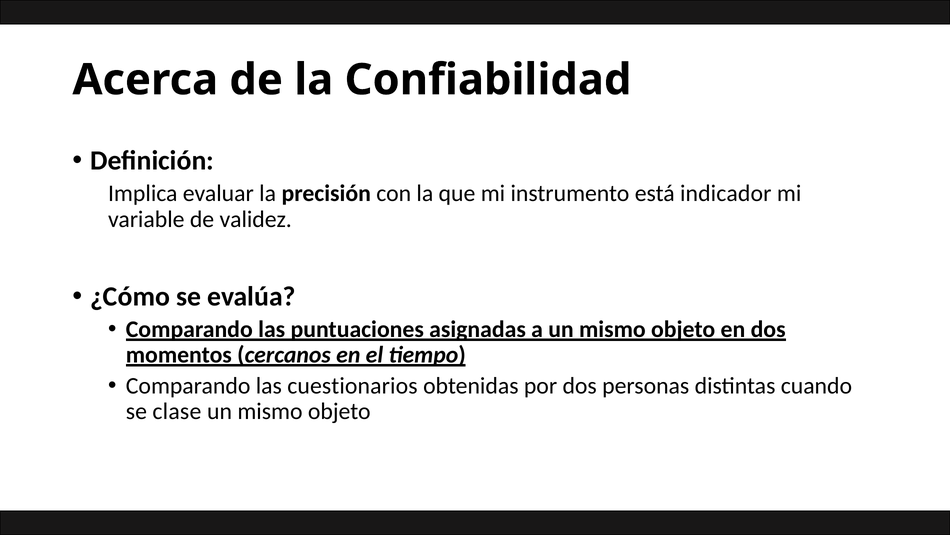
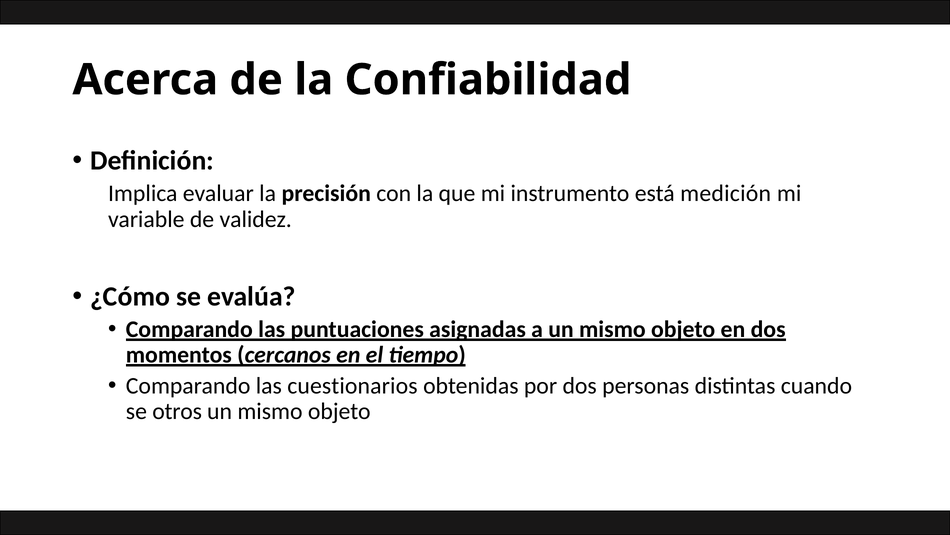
indicador: indicador -> medición (726, 193)
clase: clase -> otros (177, 411)
